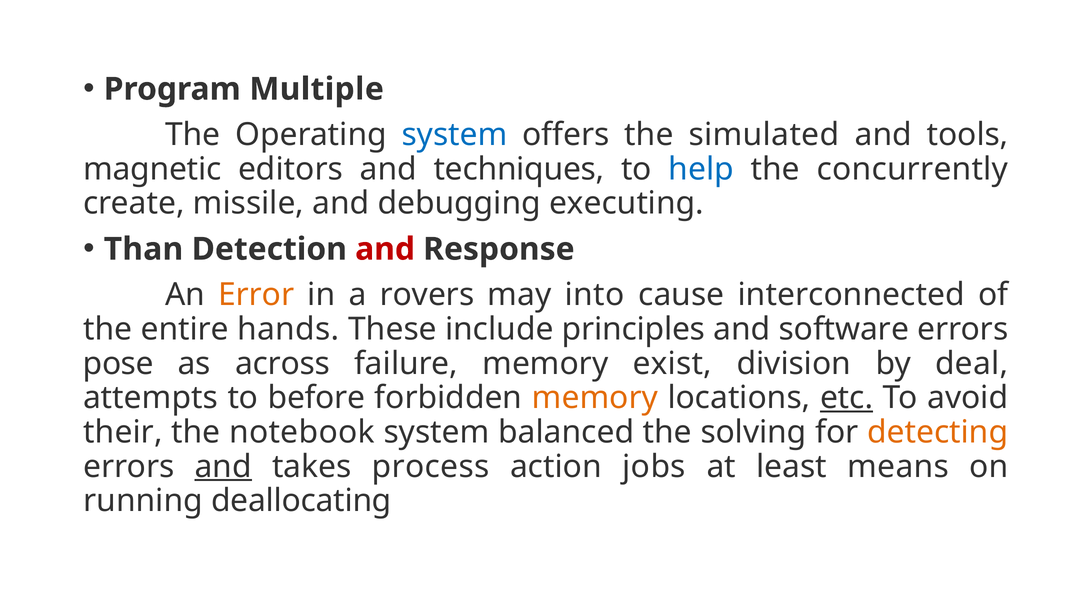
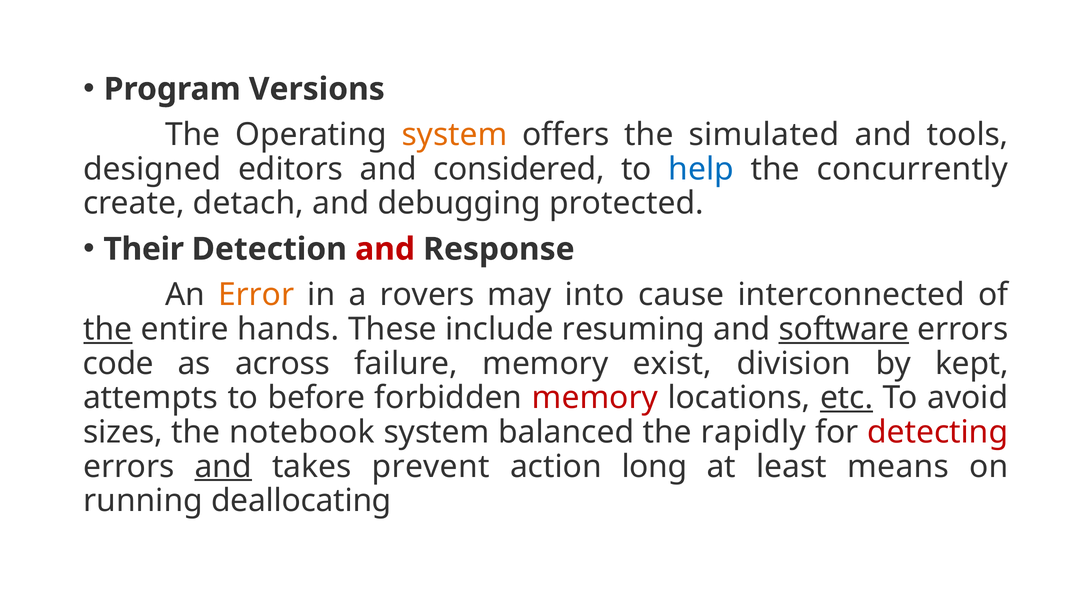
Multiple: Multiple -> Versions (317, 89)
system colour: blue -> orange (455, 135)
magnetic: magnetic -> designed (152, 169)
techniques: techniques -> considered (519, 169)
missile: missile -> detach (248, 204)
executing: executing -> protected (626, 204)
Than: Than -> Their (144, 249)
the underline: none -> present (108, 329)
principles: principles -> resuming (633, 329)
software underline: none -> present (844, 329)
pose: pose -> code (118, 364)
deal: deal -> kept (972, 364)
memory colour: orange -> red (595, 398)
their: their -> sizes (123, 432)
solving: solving -> rapidly (753, 432)
detecting colour: orange -> red (938, 432)
process: process -> prevent (431, 467)
jobs: jobs -> long (654, 467)
